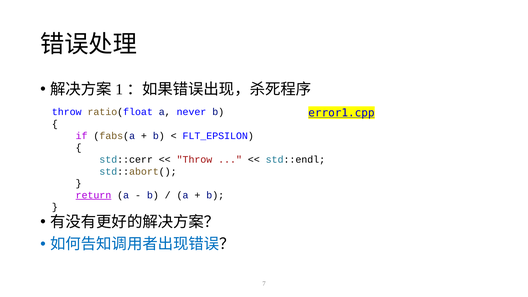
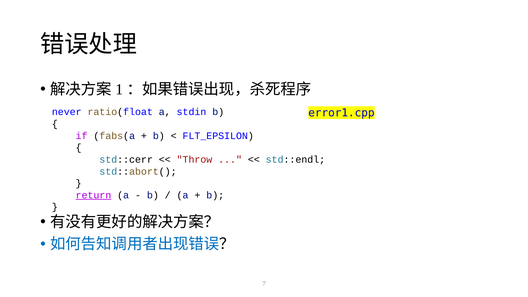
error1.cpp underline: present -> none (341, 113)
throw: throw -> never (67, 112)
never: never -> stdin (191, 112)
